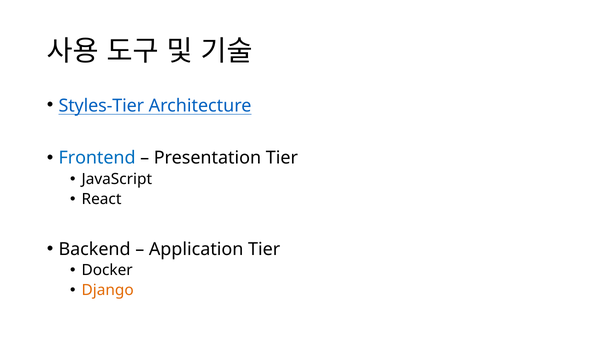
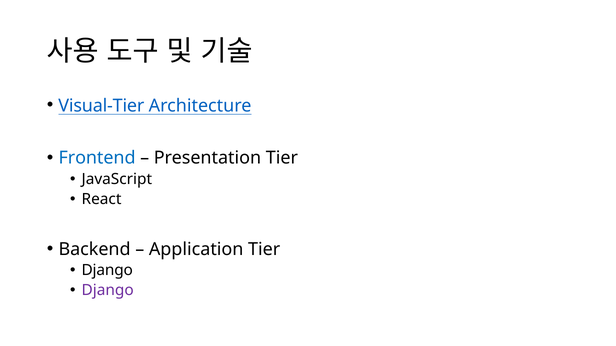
Styles-Tier: Styles-Tier -> Visual-Tier (101, 106)
Docker: Docker -> Django (107, 271)
Django colour: orange -> purple (108, 291)
